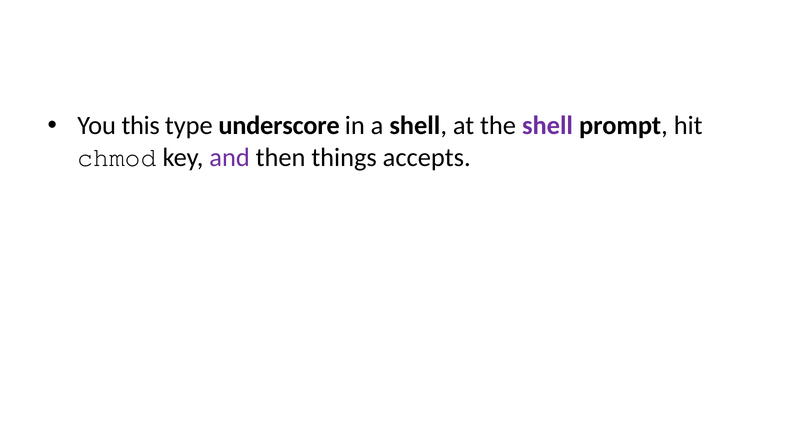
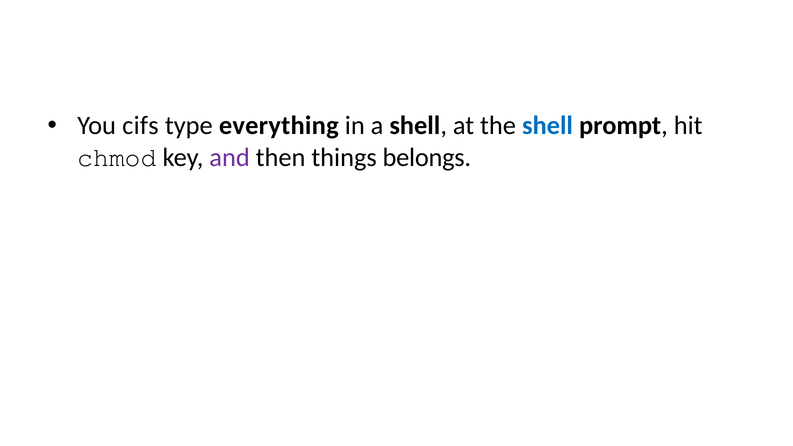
this: this -> cifs (140, 126)
underscore: underscore -> everything (279, 126)
shell colour: purple -> blue (548, 126)
accepts: accepts -> belongs (427, 157)
